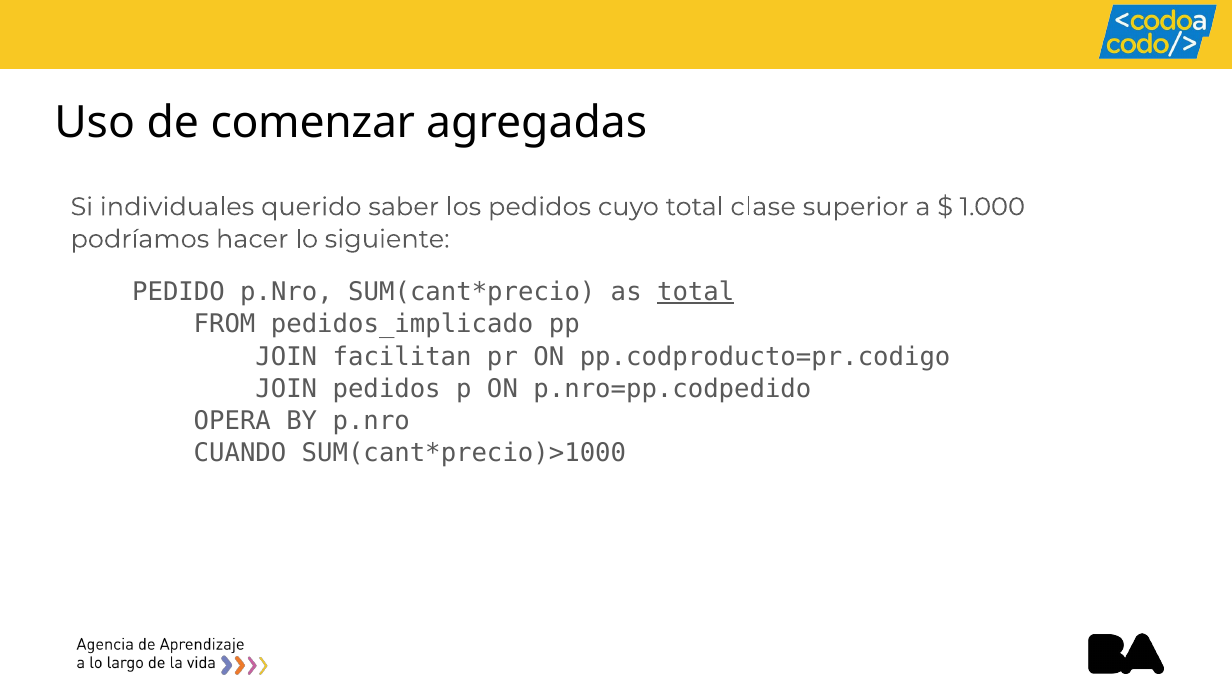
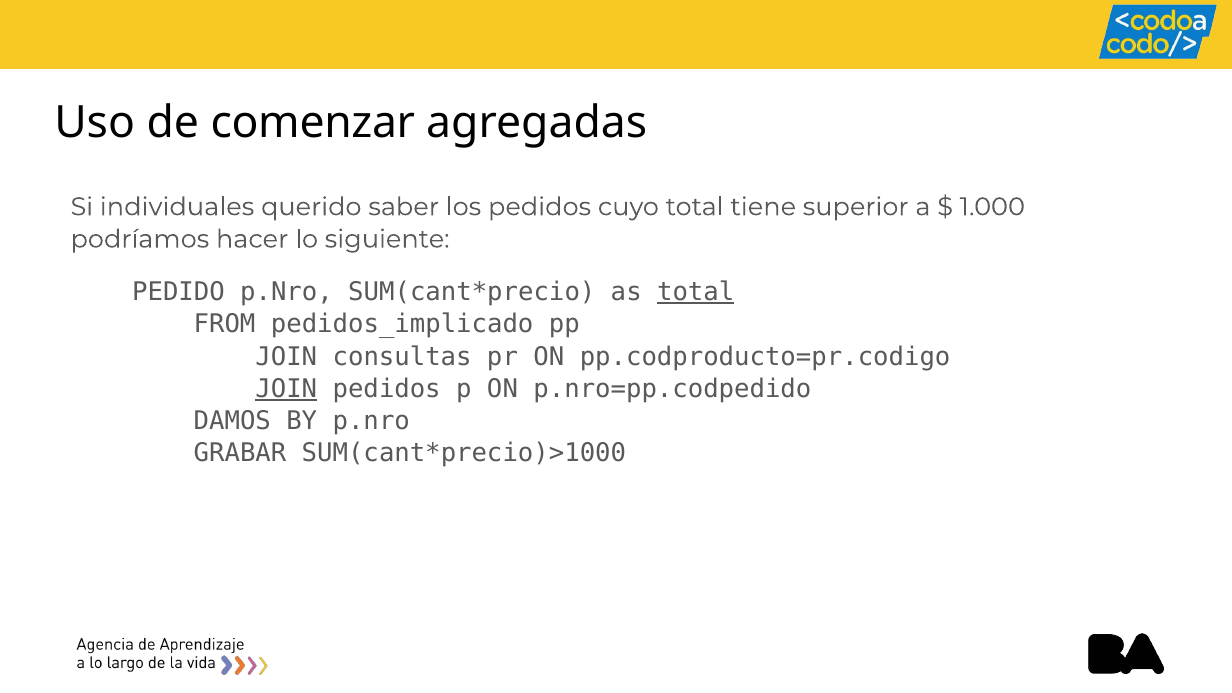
clase: clase -> tiene (763, 207)
facilitan: facilitan -> consultas (402, 357)
JOIN underline: none -> present (286, 389)
OPERA: OPERA -> DAMOS (232, 421)
CUANDO: CUANDO -> GRABAR (240, 453)
